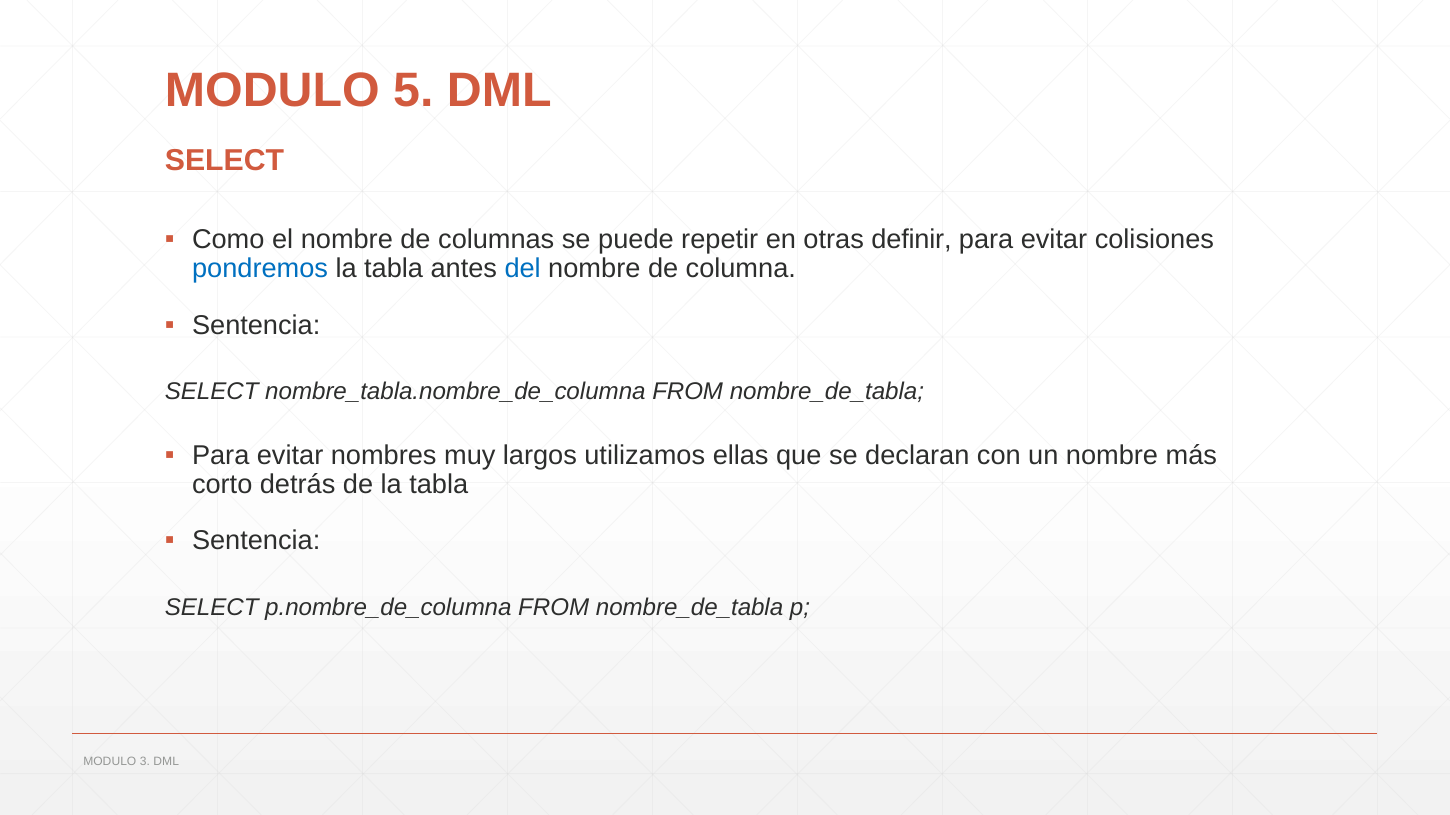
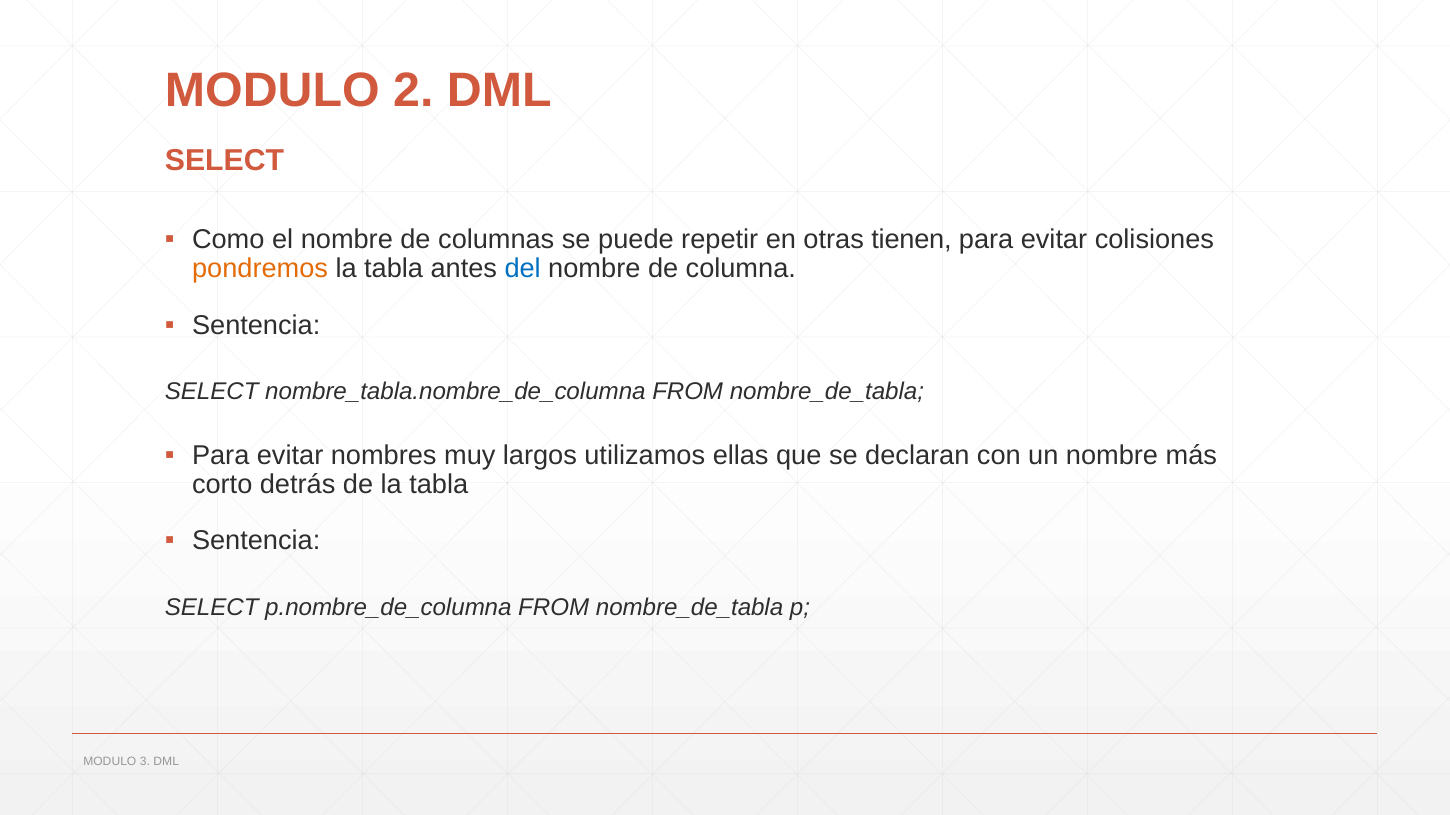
5: 5 -> 2 (413, 91)
definir: definir -> tienen (912, 240)
pondremos colour: blue -> orange (260, 269)
